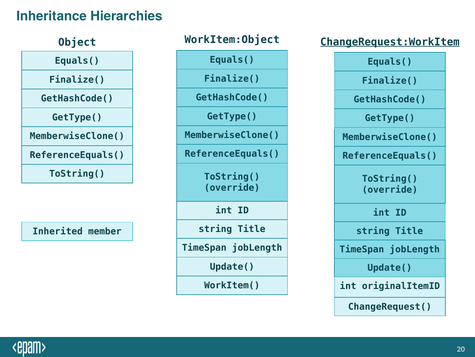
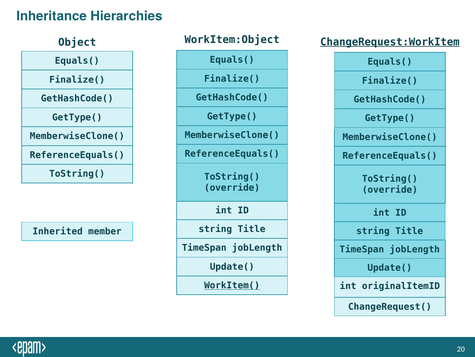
WorkItem( underline: none -> present (232, 285)
